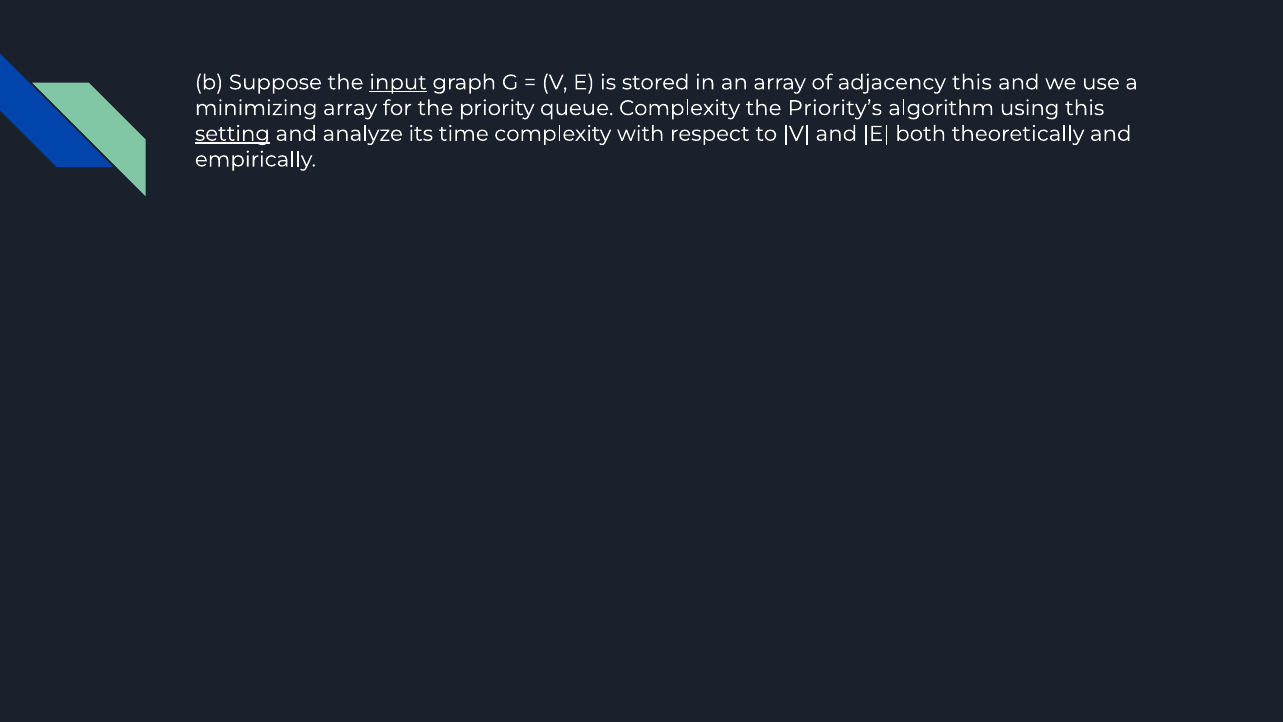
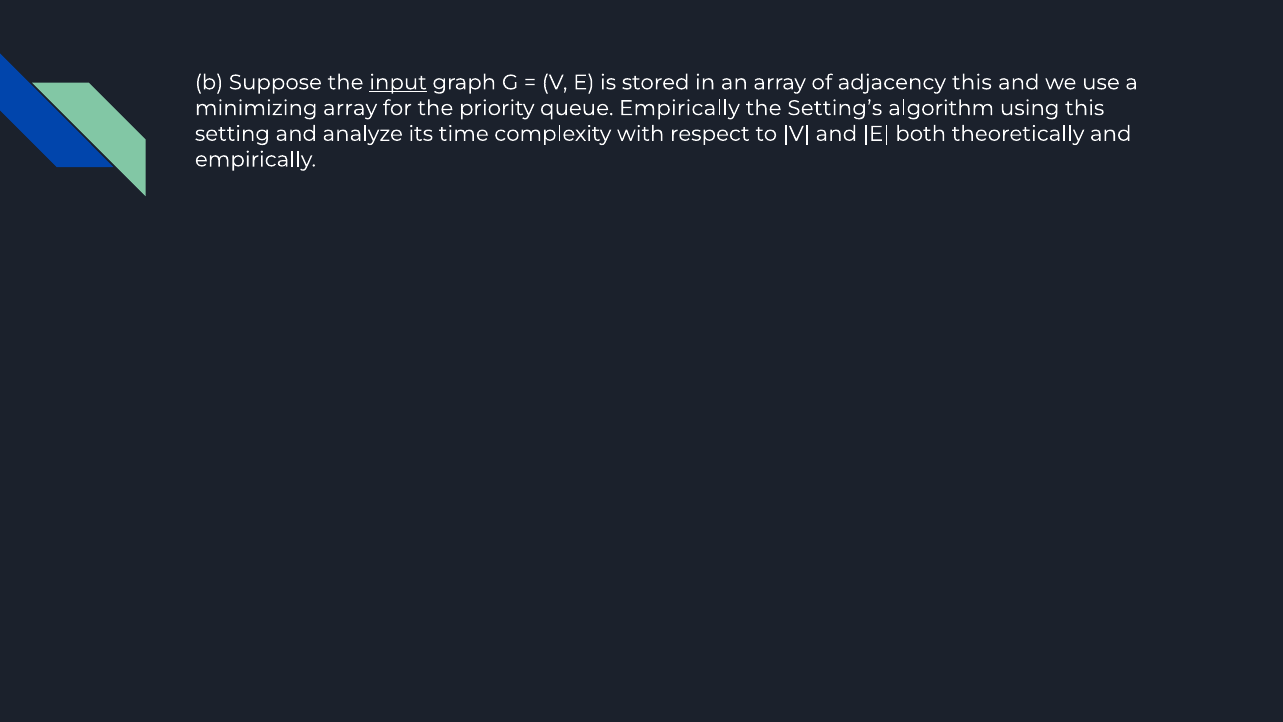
queue Complexity: Complexity -> Empirically (679, 108)
Priority’s: Priority’s -> Setting’s (835, 108)
setting underline: present -> none (232, 134)
